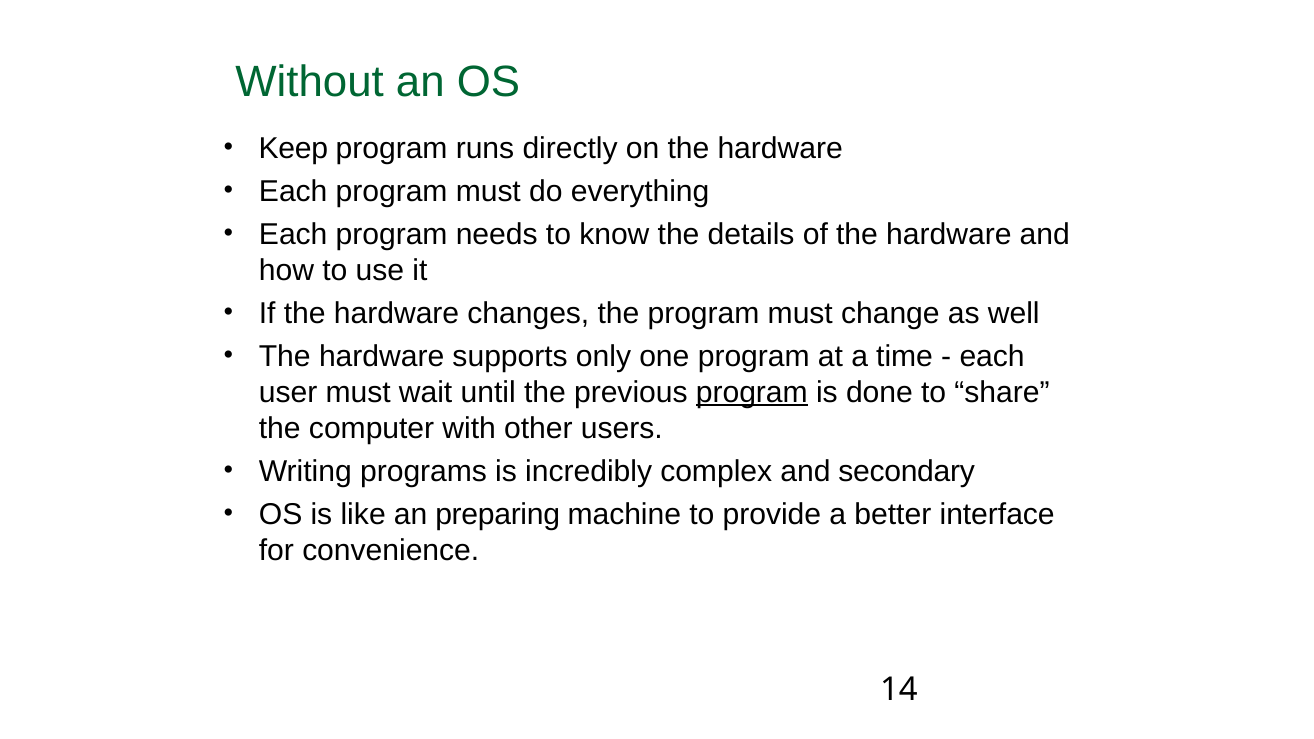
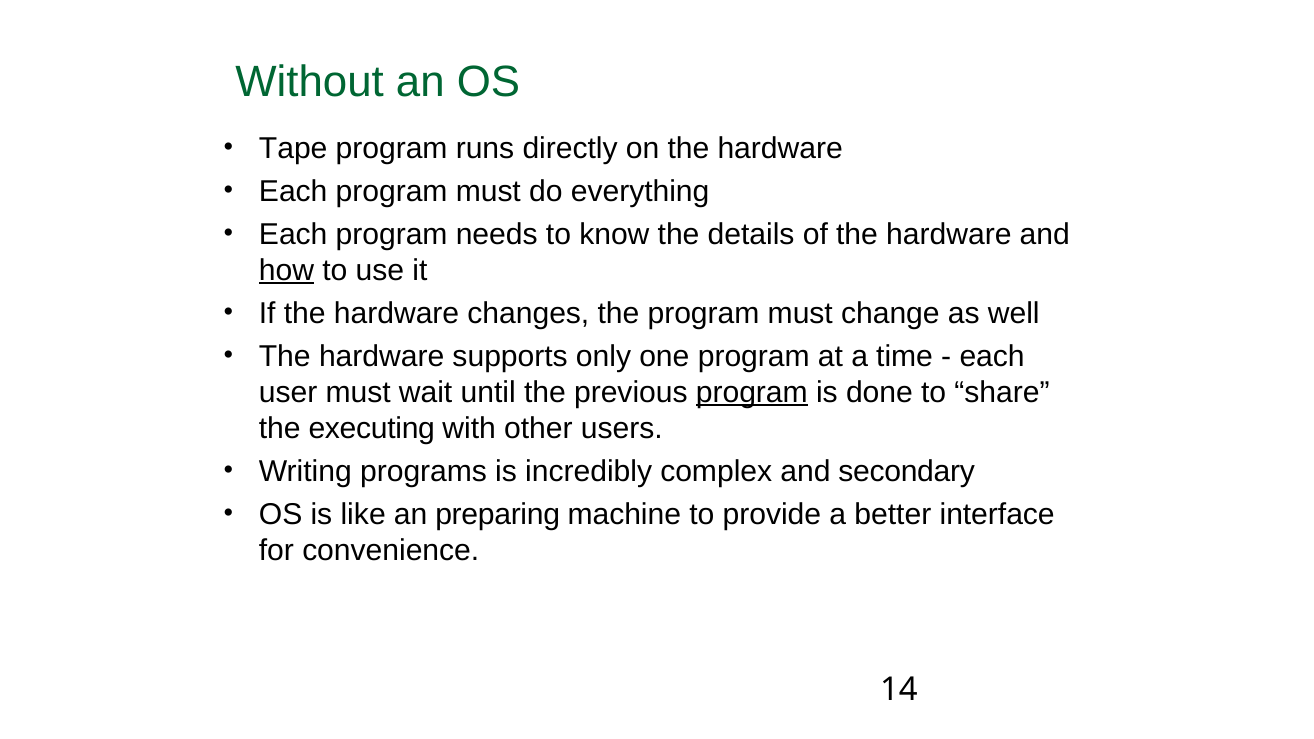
Keep: Keep -> Tape (293, 148)
how underline: none -> present (287, 270)
computer: computer -> executing (372, 429)
